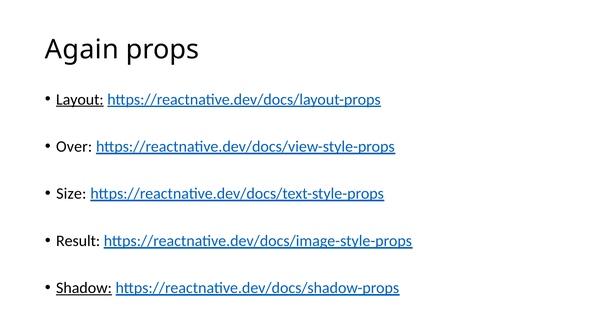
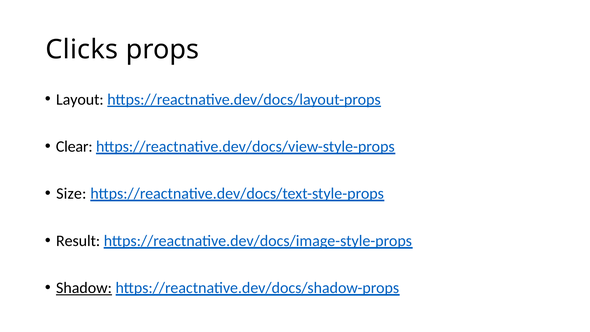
Again: Again -> Clicks (82, 50)
Layout underline: present -> none (80, 99)
Over: Over -> Clear (74, 147)
